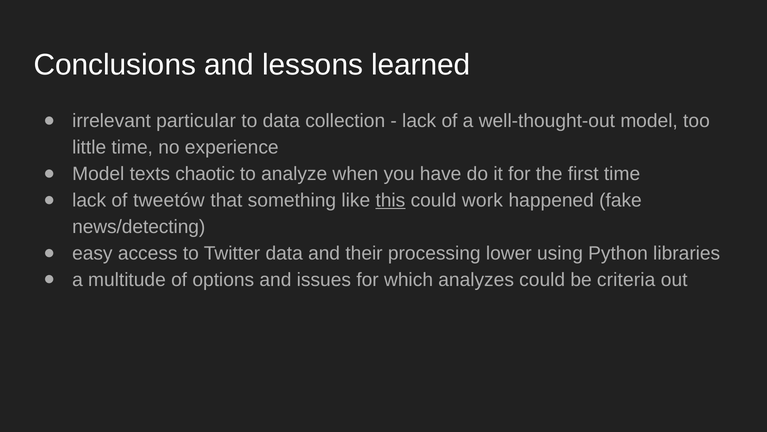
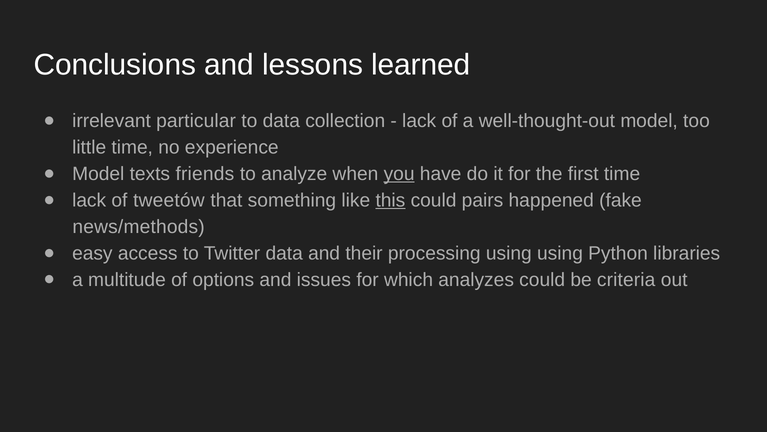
chaotic: chaotic -> friends (205, 174)
you underline: none -> present (399, 174)
work: work -> pairs (483, 200)
news/detecting: news/detecting -> news/methods (139, 226)
processing lower: lower -> using (509, 253)
